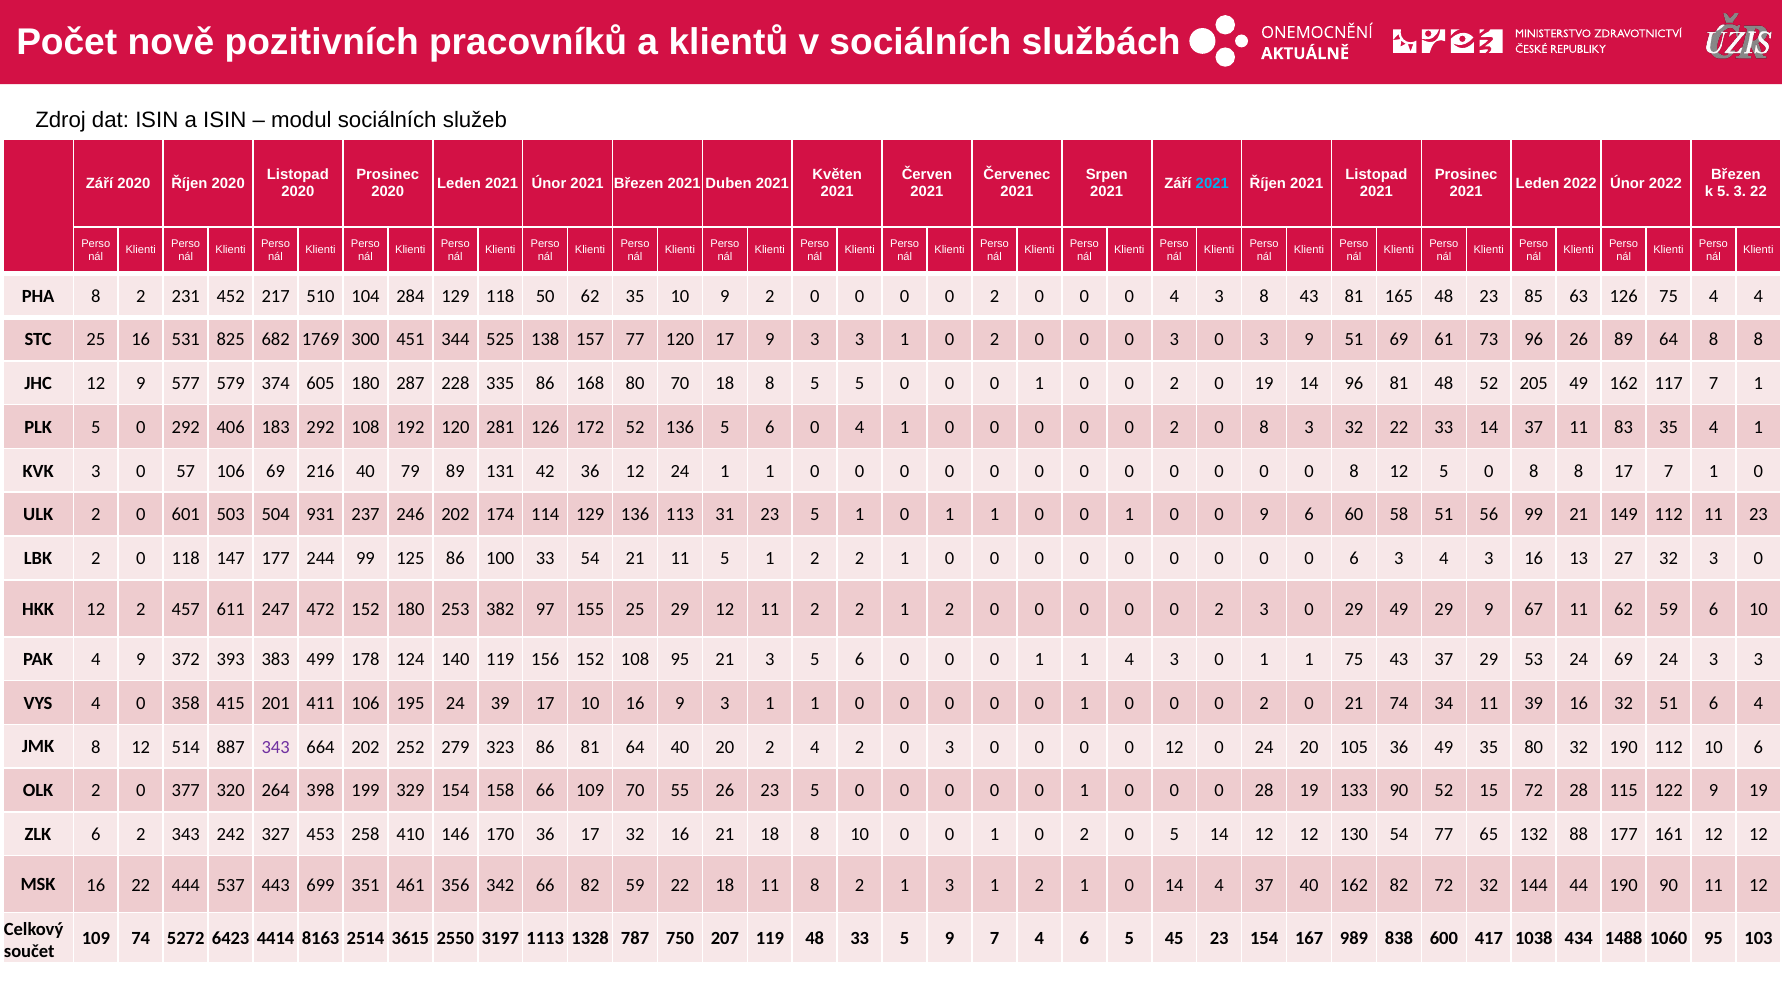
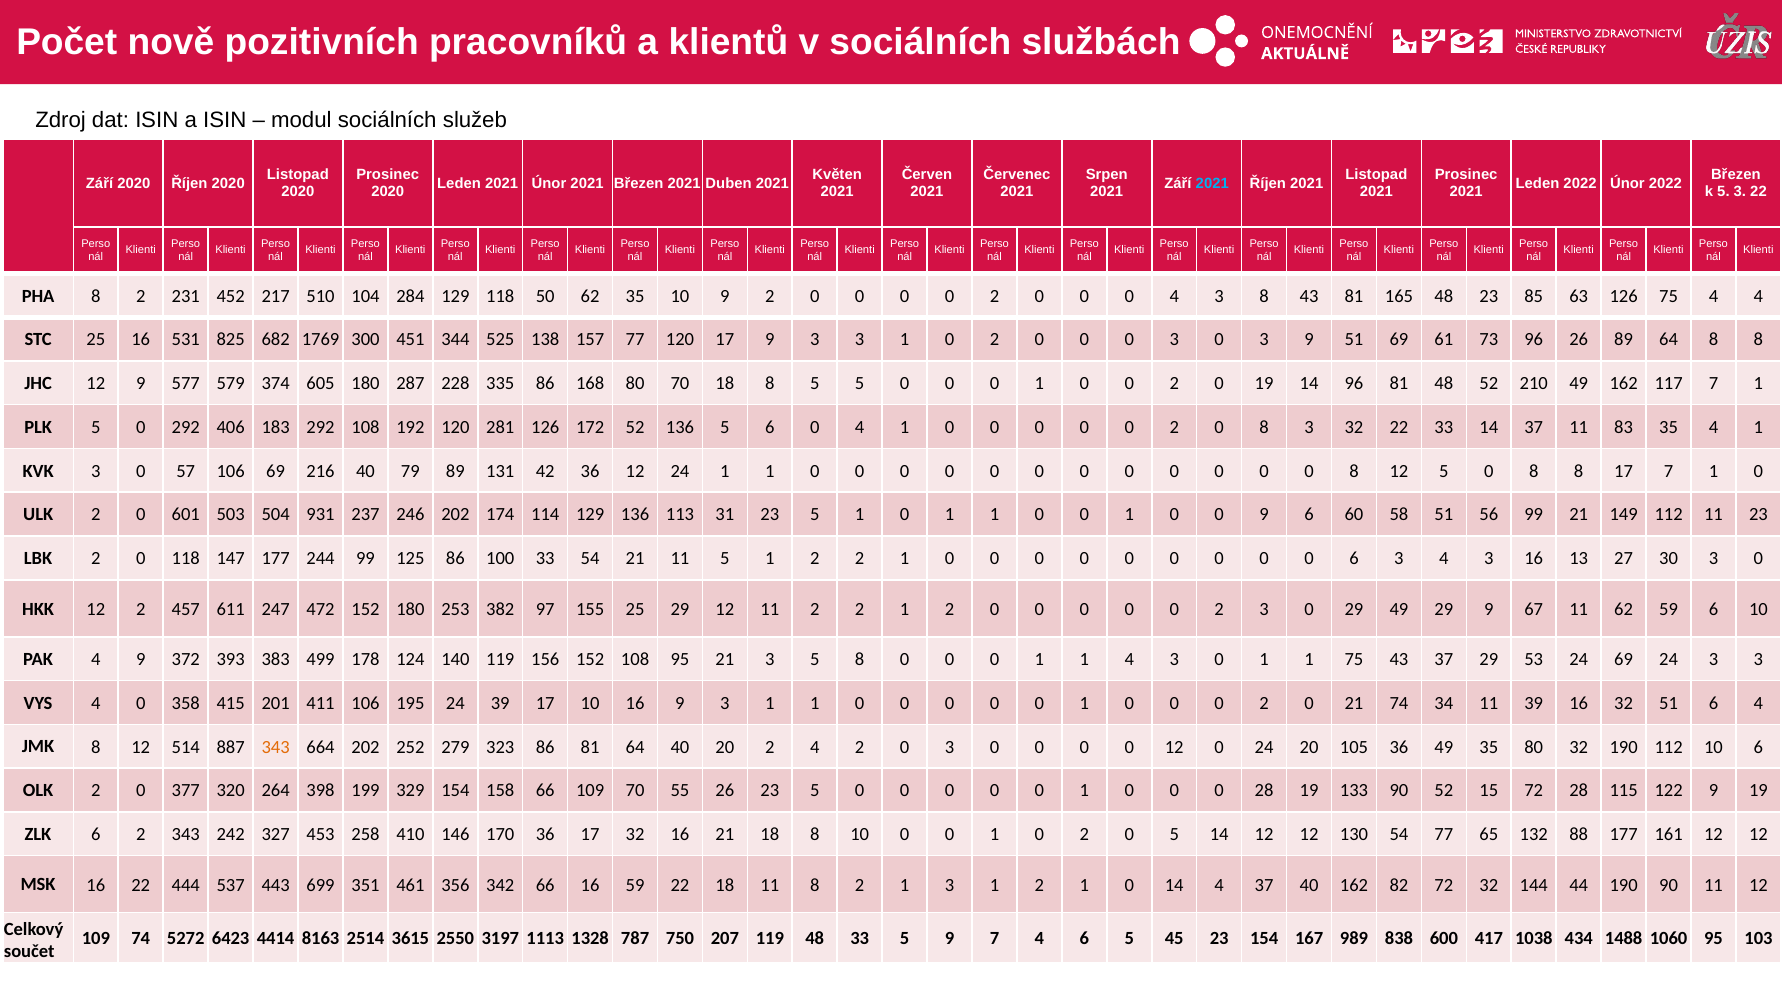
205: 205 -> 210 (1534, 384)
27 32: 32 -> 30 (1669, 559)
3 5 6: 6 -> 8 (860, 660)
343 colour: purple -> orange (276, 747)
66 82: 82 -> 16 (590, 885)
